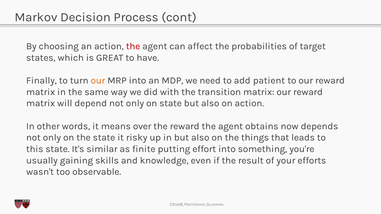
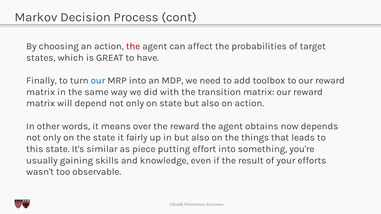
our colour: orange -> blue (98, 81)
patient: patient -> toolbox (269, 81)
risky: risky -> fairly (137, 138)
finite: finite -> piece (144, 149)
